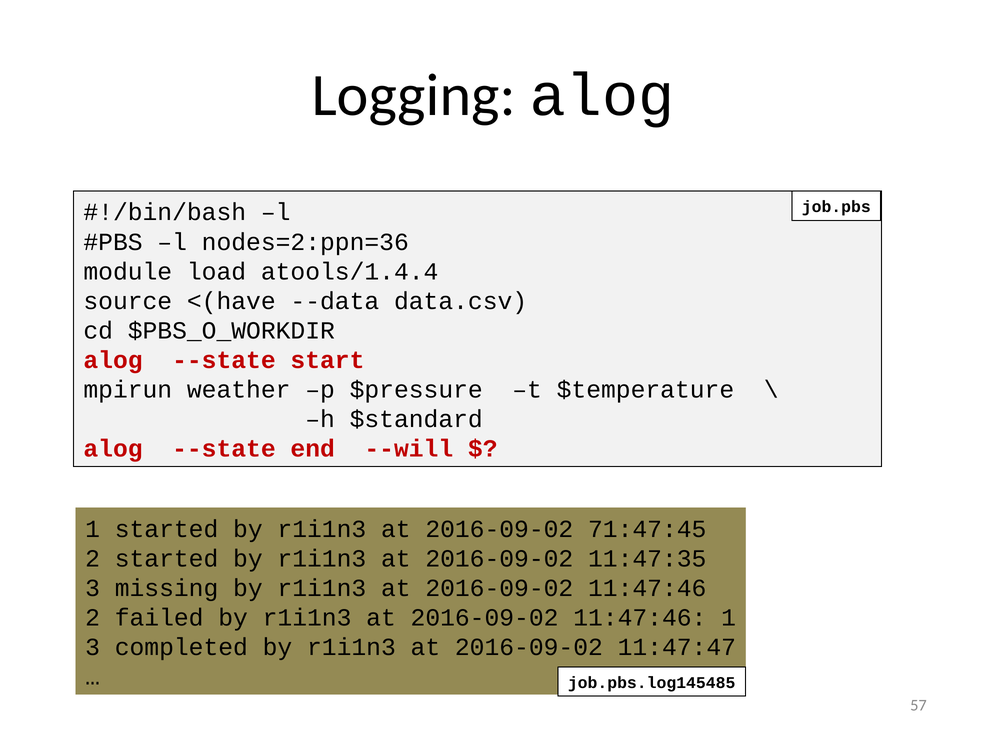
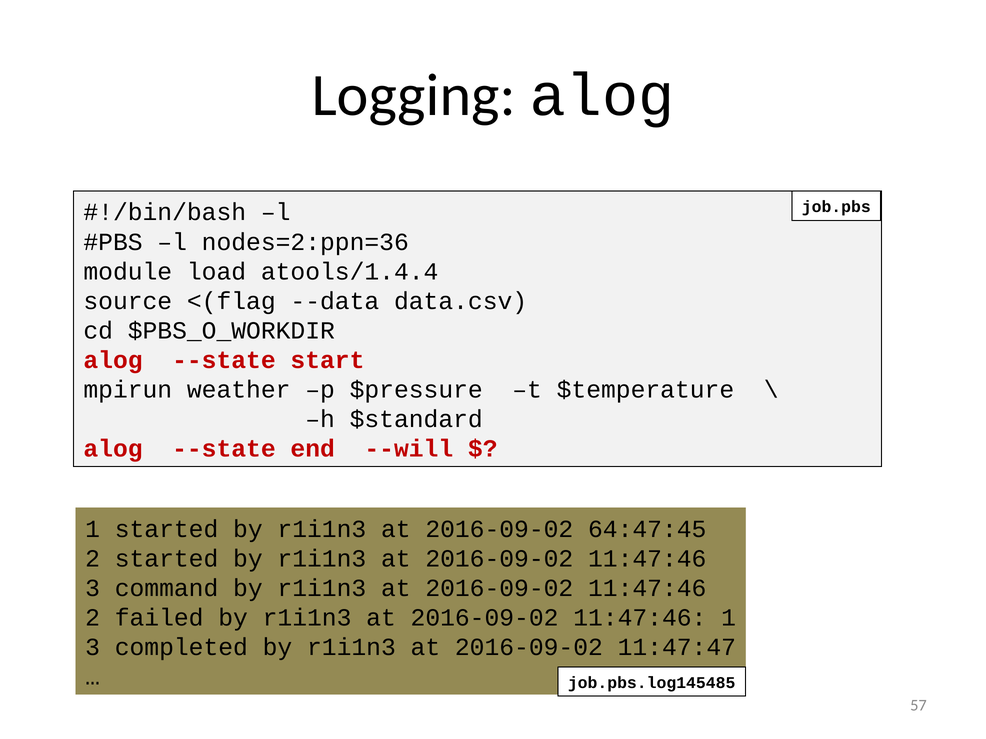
<(have: <(have -> <(flag (231, 301)
71:47:45: 71:47:45 -> 64:47:45 (647, 529)
11:47:35: 11:47:35 -> 11:47:46 (647, 559)
missing: missing -> command (167, 588)
